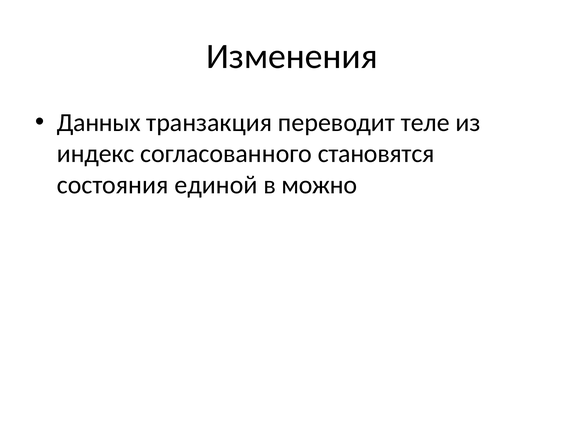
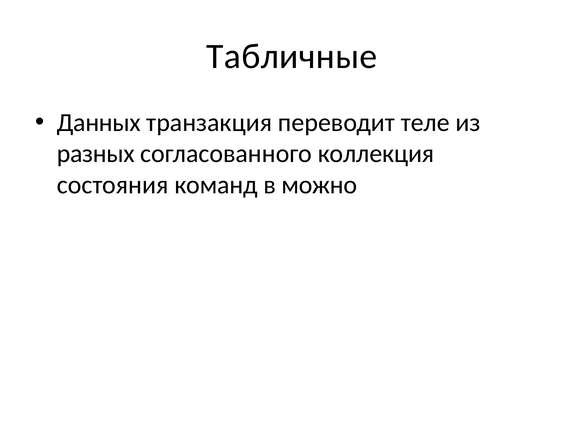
Изменения: Изменения -> Табличные (292, 57)
индекс: индекс -> разных (96, 154)
становятся: становятся -> коллекция (376, 154)
единой: единой -> команд (216, 185)
